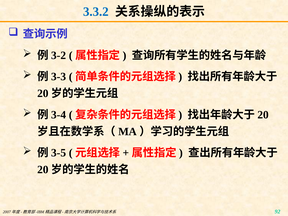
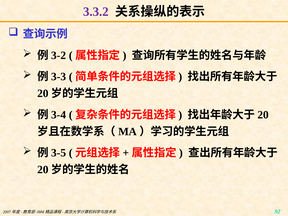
3.3.2 colour: blue -> purple (96, 12)
